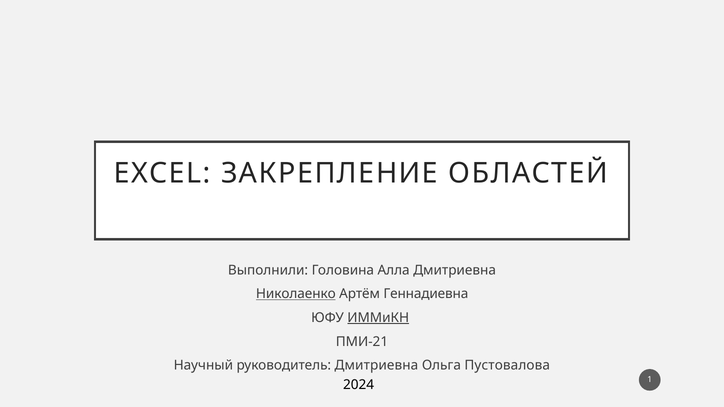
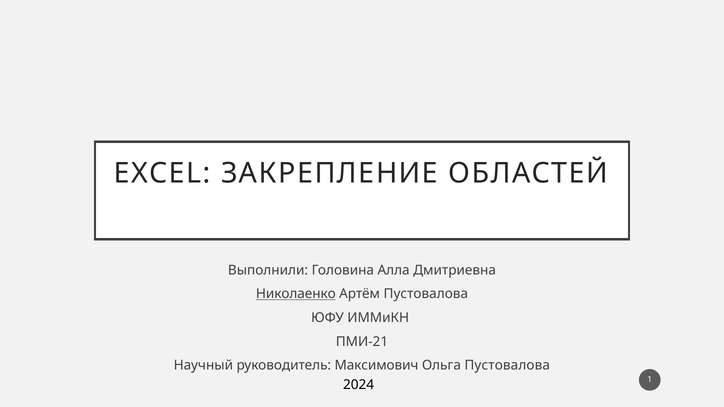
Артём Геннадиевна: Геннадиевна -> Пустовалова (426, 294)
ИММиКН underline: present -> none (378, 318)
руководитель Дмитриевна: Дмитриевна -> Максимович (377, 366)
